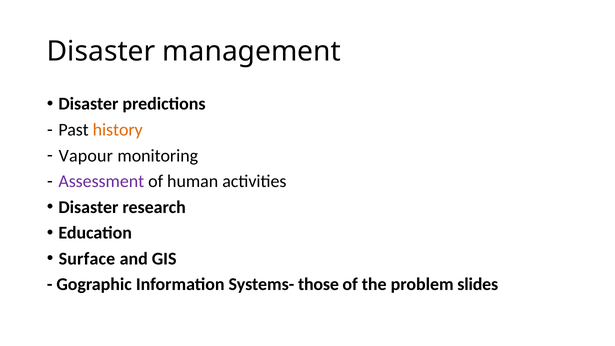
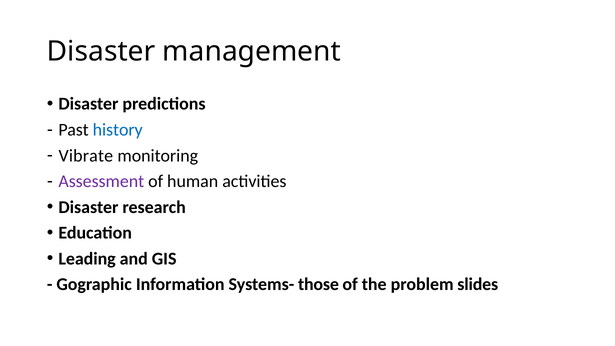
history colour: orange -> blue (118, 130)
Vapour: Vapour -> Vibrate (86, 156)
Surface: Surface -> Leading (87, 259)
